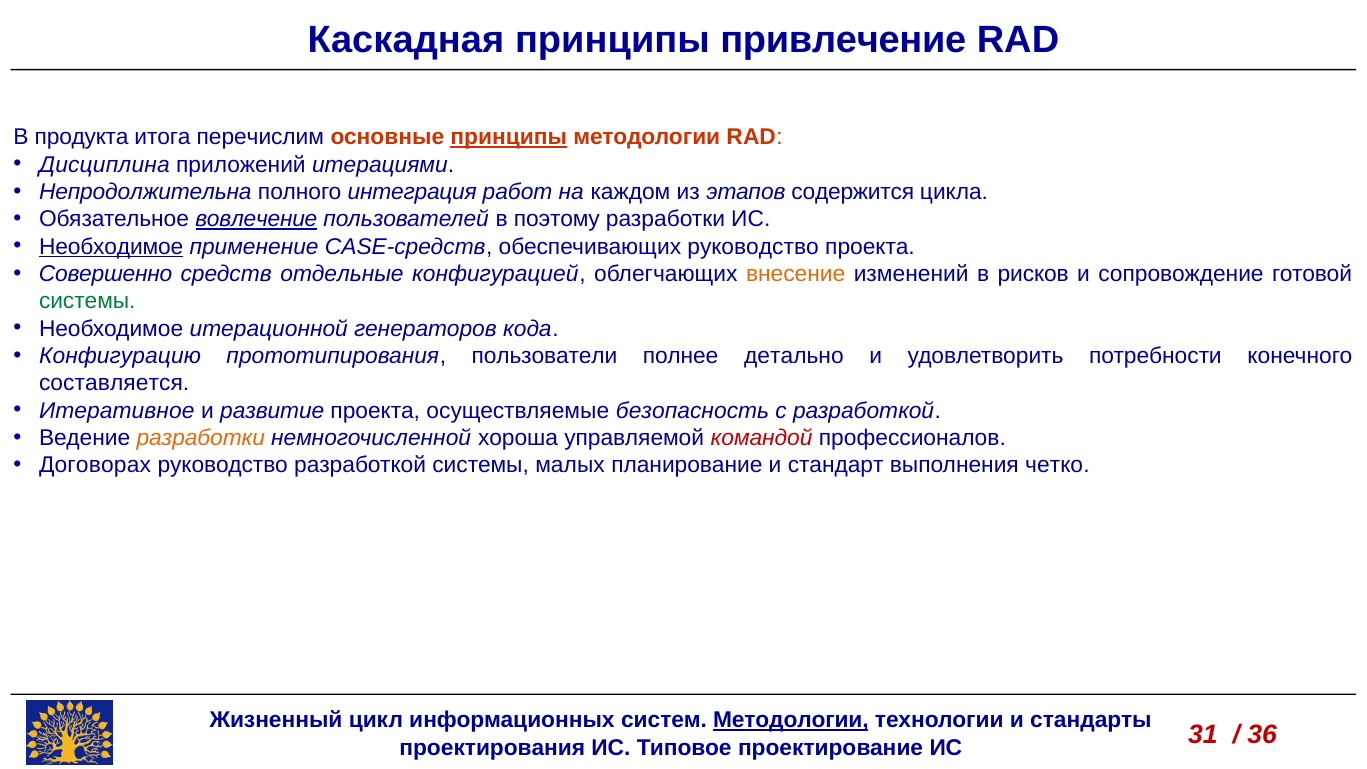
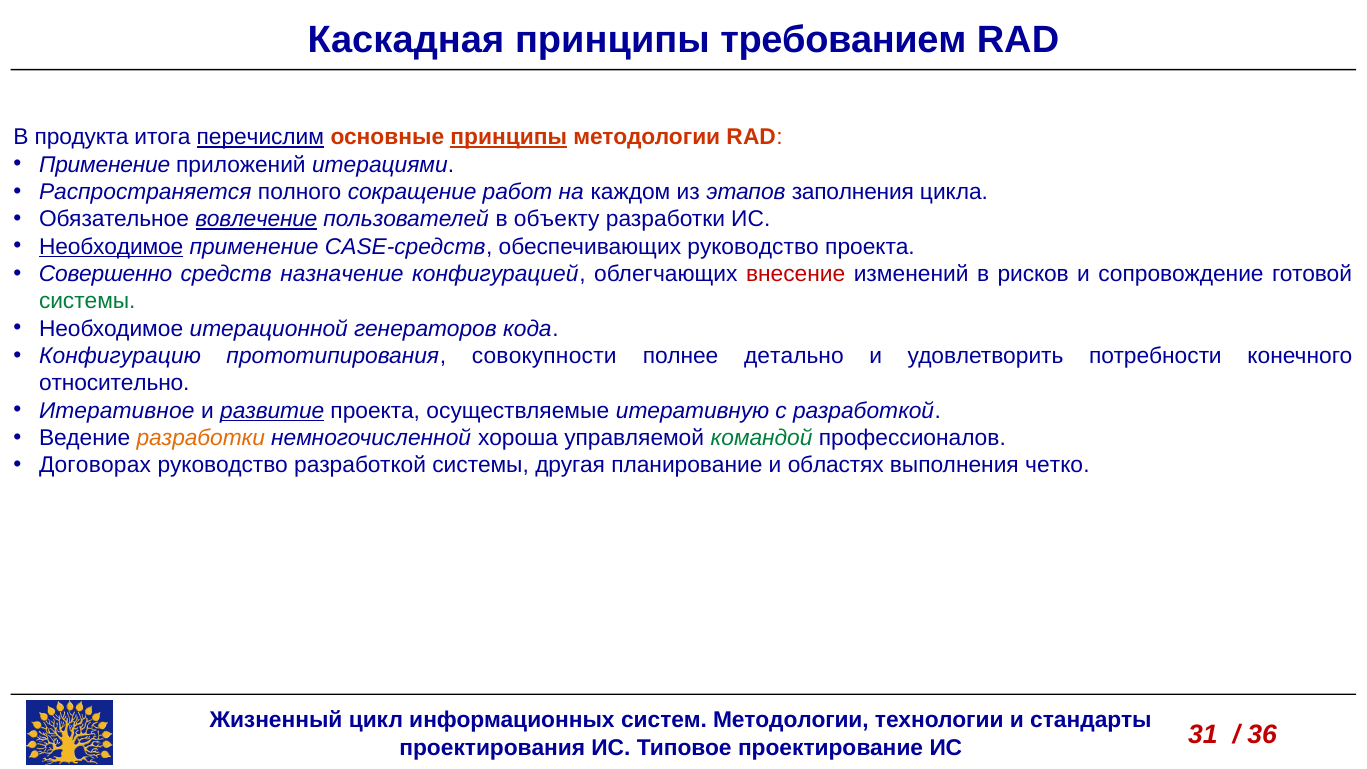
привлечение: привлечение -> требованием (843, 40)
перечислим underline: none -> present (260, 137)
Дисциплина: Дисциплина -> Применение (105, 165)
Непродолжительна: Непродолжительна -> Распространяется (145, 192)
интеграция: интеграция -> сокращение (412, 192)
содержится: содержится -> заполнения (853, 192)
поэтому: поэтому -> объекту (557, 219)
отдельные: отдельные -> назначение (342, 274)
внесение colour: orange -> red (796, 274)
пользователи: пользователи -> совокупности (544, 356)
составляется: составляется -> относительно (114, 383)
развитие underline: none -> present (272, 411)
безопасность: безопасность -> итеративную (693, 411)
командой colour: red -> green (762, 438)
малых: малых -> другая (570, 465)
стандарт: стандарт -> областях (836, 465)
Методологии underline: present -> none (791, 720)
